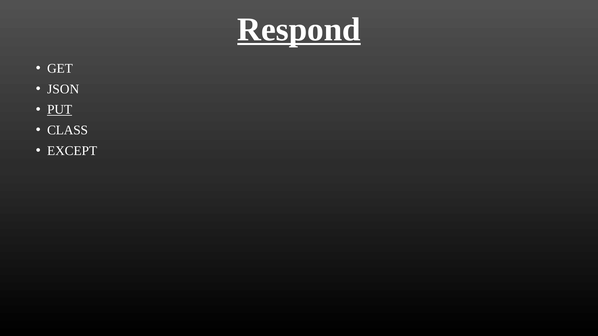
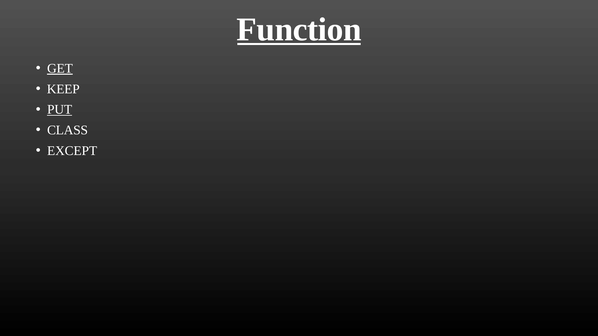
Respond: Respond -> Function (299, 29)
GET underline: none -> present (60, 69)
JSON: JSON -> KEEP (63, 89)
